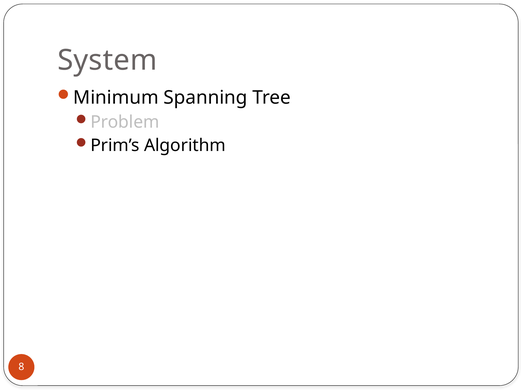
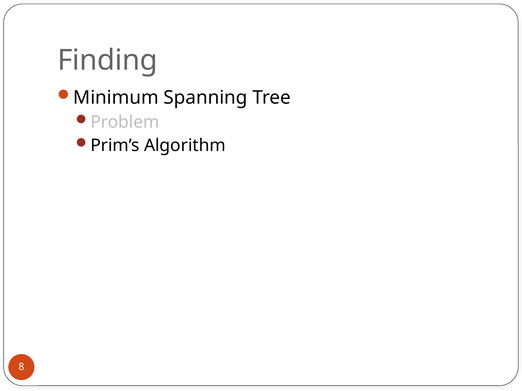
System: System -> Finding (107, 60)
